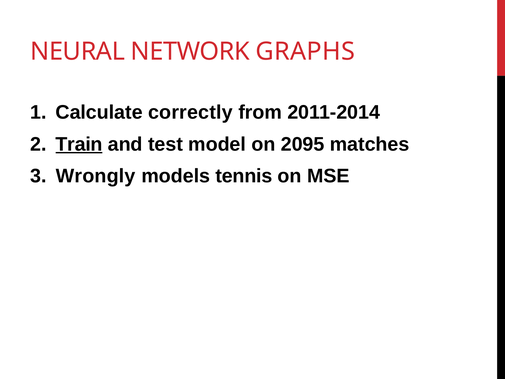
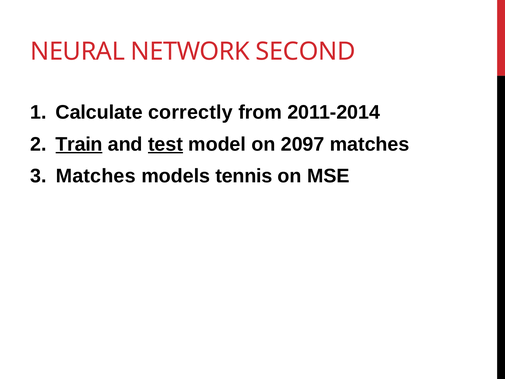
GRAPHS: GRAPHS -> SECOND (306, 51)
test underline: none -> present (165, 144)
2095: 2095 -> 2097 (303, 144)
Wrongly: Wrongly -> Matches (96, 176)
